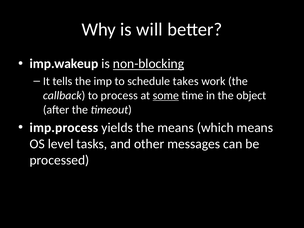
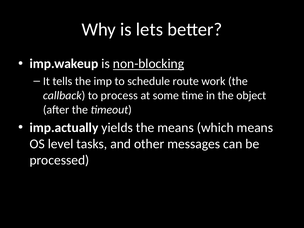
will: will -> lets (149, 29)
takes: takes -> route (186, 81)
some underline: present -> none (166, 95)
imp.process: imp.process -> imp.actually (64, 128)
